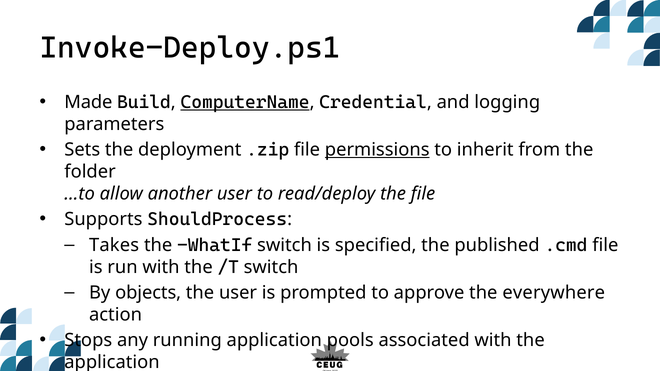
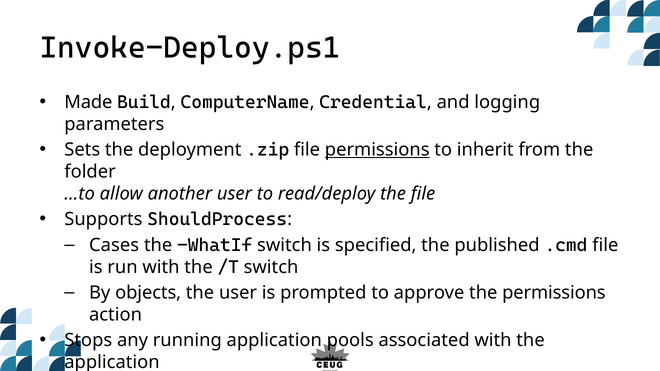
ComputerName underline: present -> none (245, 102)
Takes: Takes -> Cases (114, 245)
the everywhere: everywhere -> permissions (554, 293)
